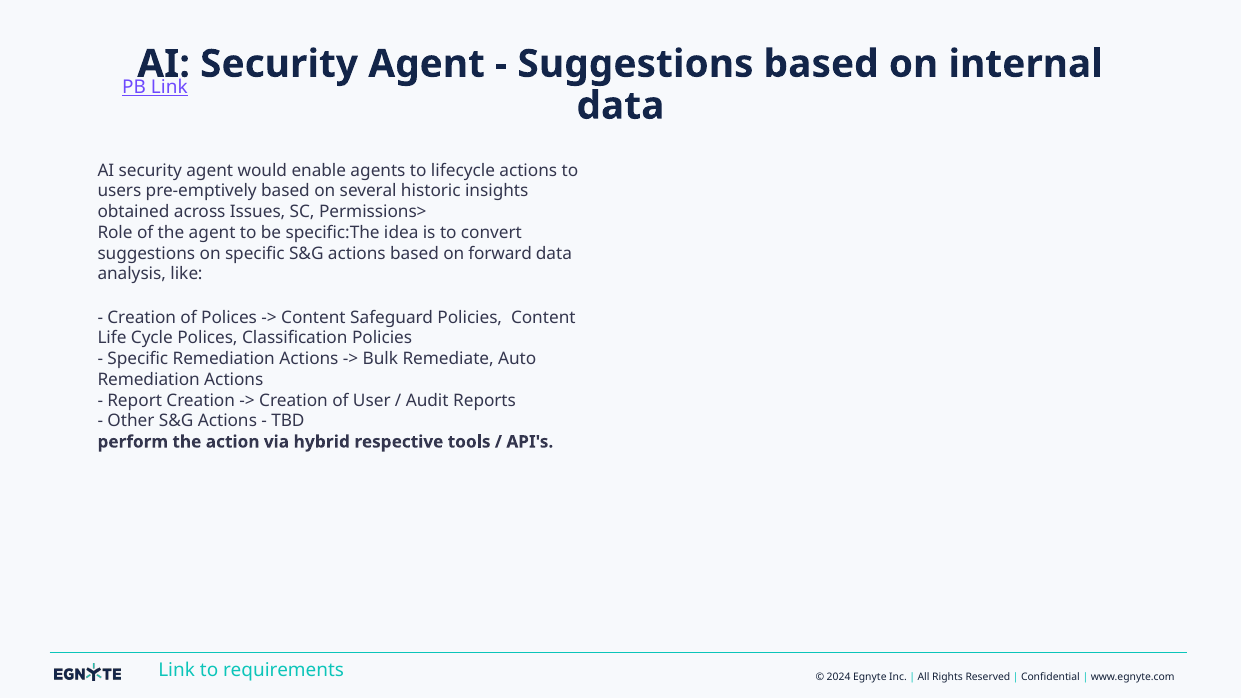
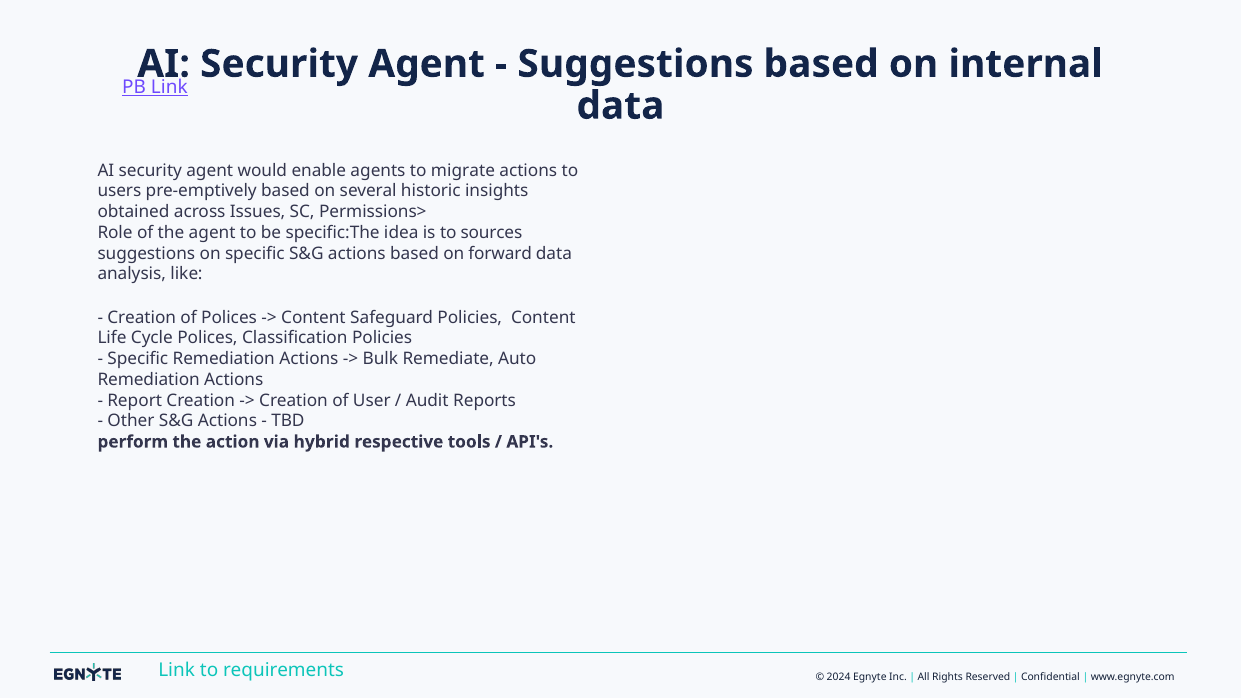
lifecycle: lifecycle -> migrate (463, 171)
convert: convert -> sources (491, 233)
